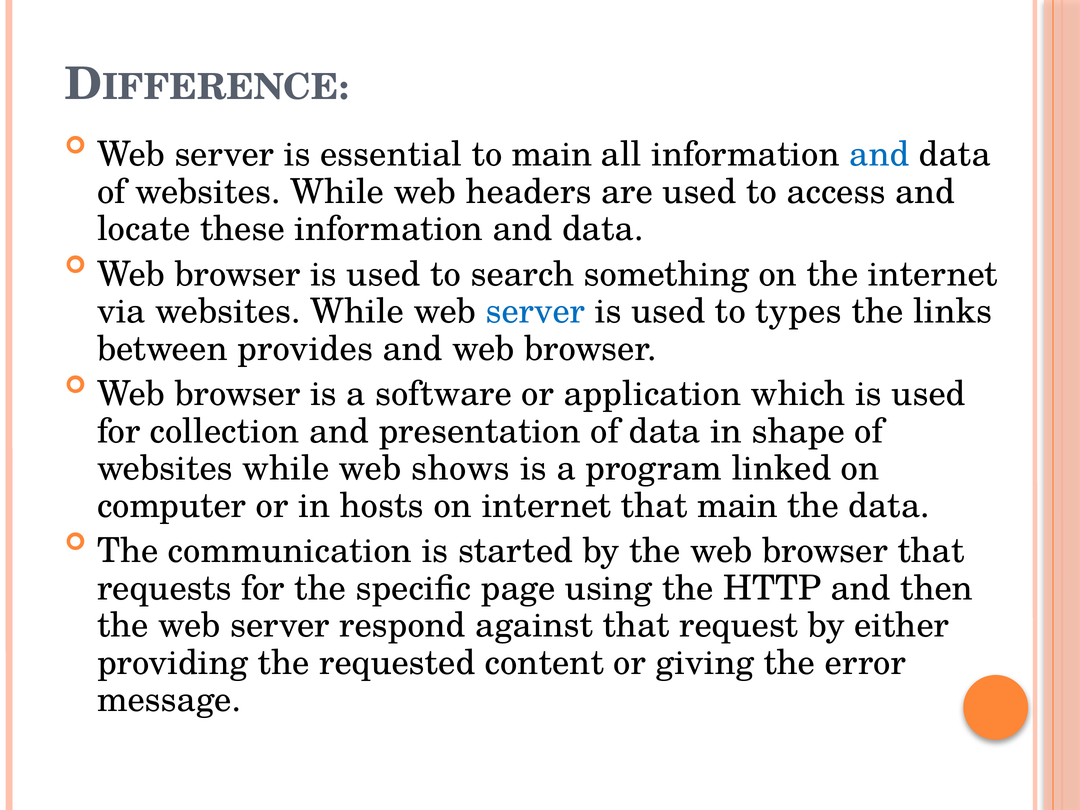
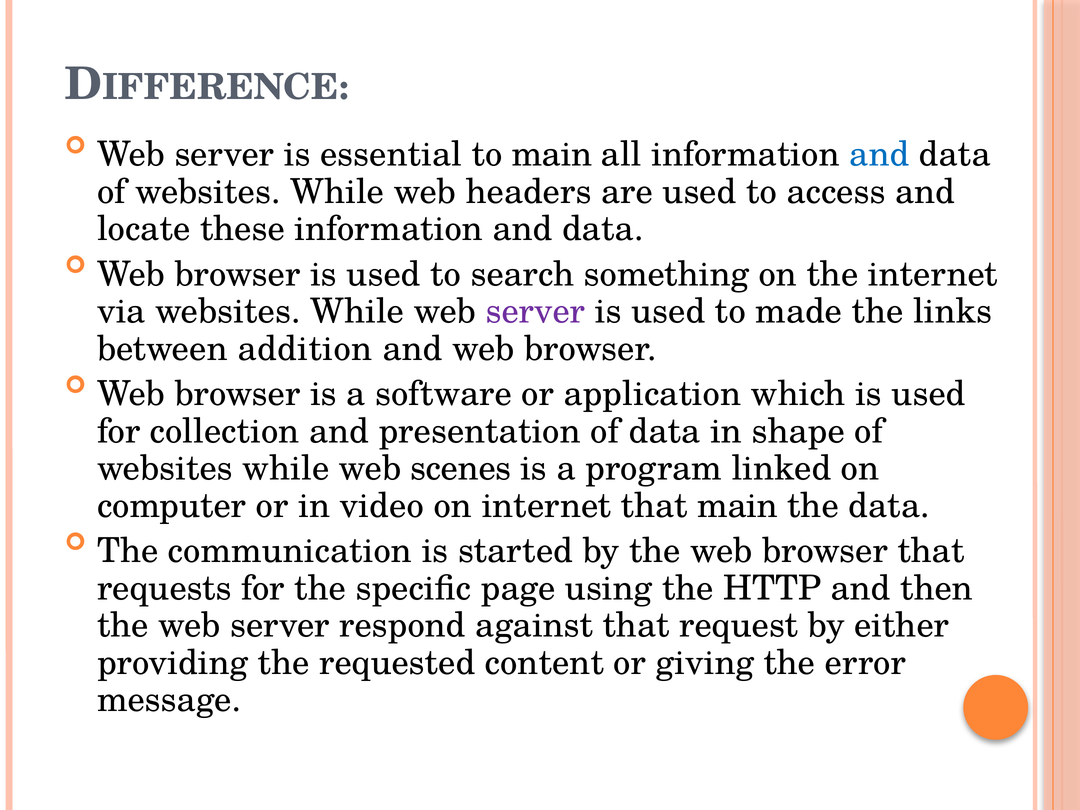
server colour: blue -> purple (535, 311)
types: types -> made (799, 311)
provides: provides -> addition (305, 349)
shows: shows -> scenes (461, 469)
hosts: hosts -> video (382, 506)
